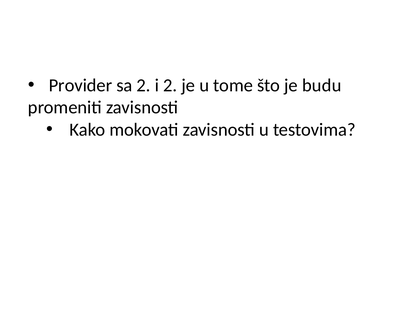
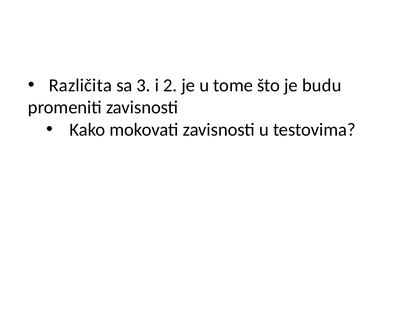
Provider: Provider -> Različita (80, 85)
sa 2: 2 -> 3 (144, 85)
